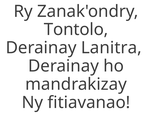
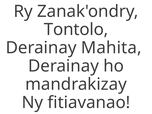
Lanitra: Lanitra -> Mahita (111, 48)
